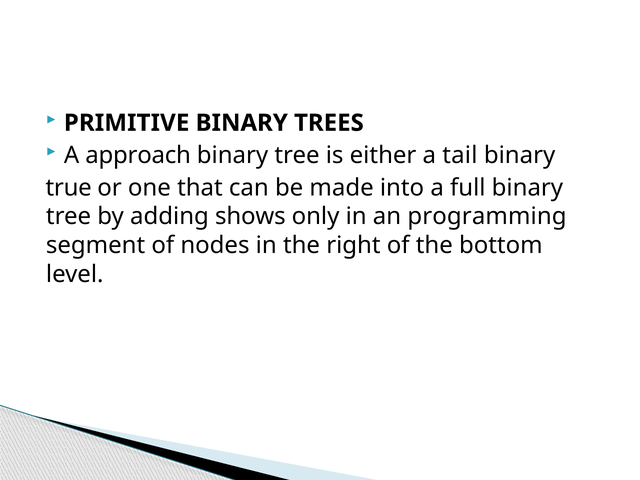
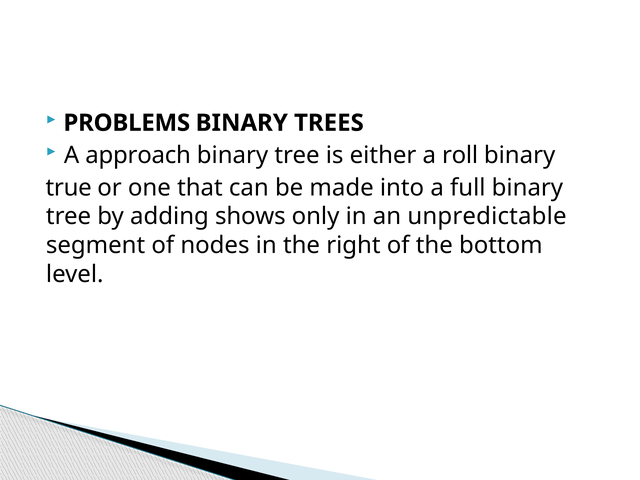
PRIMITIVE: PRIMITIVE -> PROBLEMS (127, 123)
tail: tail -> roll (460, 155)
programming: programming -> unpredictable (487, 217)
